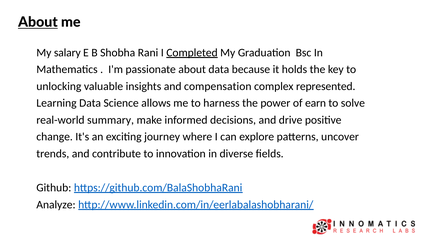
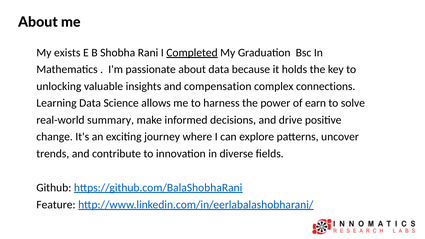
About underline: present -> none (38, 22)
salary: salary -> exists (67, 53)
represented: represented -> connections (326, 86)
Analyze: Analyze -> Feature (56, 205)
